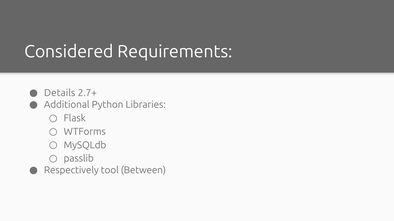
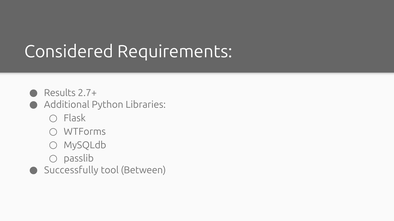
Details: Details -> Results (60, 93)
Respectively: Respectively -> Successfully (71, 171)
